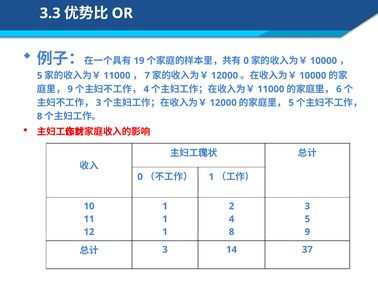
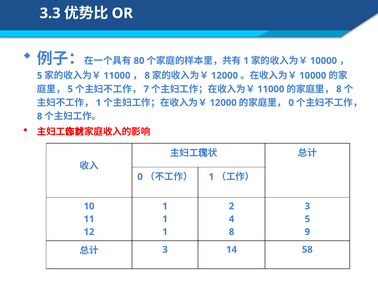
19: 19 -> 80 (139, 61)
0: 0 -> 1 (246, 61)
7: 7 -> 8 (147, 76)
9: 9 -> 5 (70, 89)
4: 4 -> 7 (146, 89)
6: 6 -> 8 (339, 89)
3: 3 -> 1 (99, 103)
5: 5 -> 0 (291, 103)
37: 37 -> 58 (307, 250)
